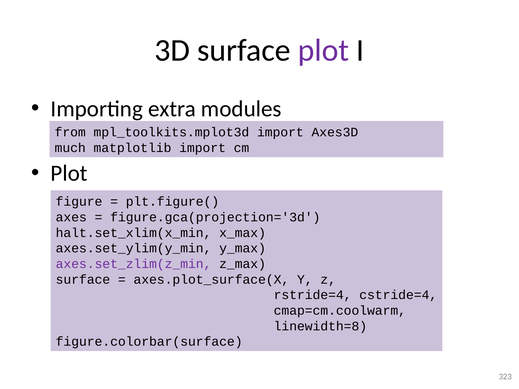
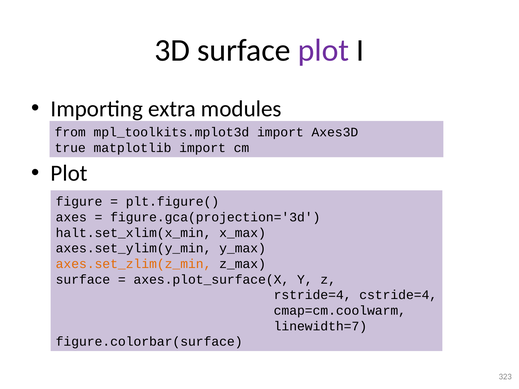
much: much -> true (70, 148)
axes.set_zlim(z_min colour: purple -> orange (134, 264)
linewidth=8: linewidth=8 -> linewidth=7 (320, 326)
